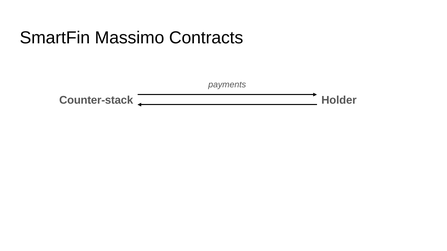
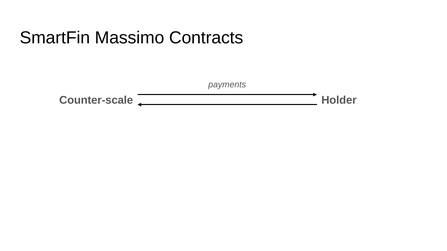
Counter-stack: Counter-stack -> Counter-scale (96, 100)
